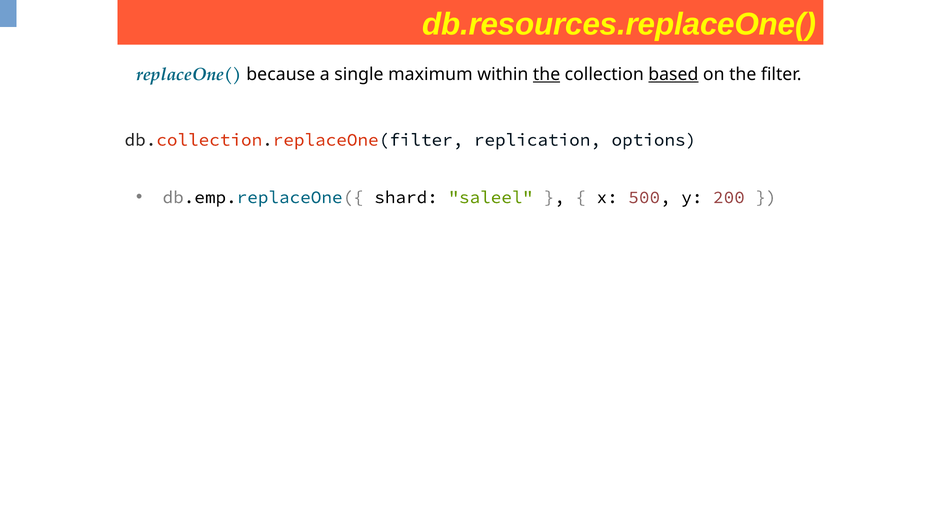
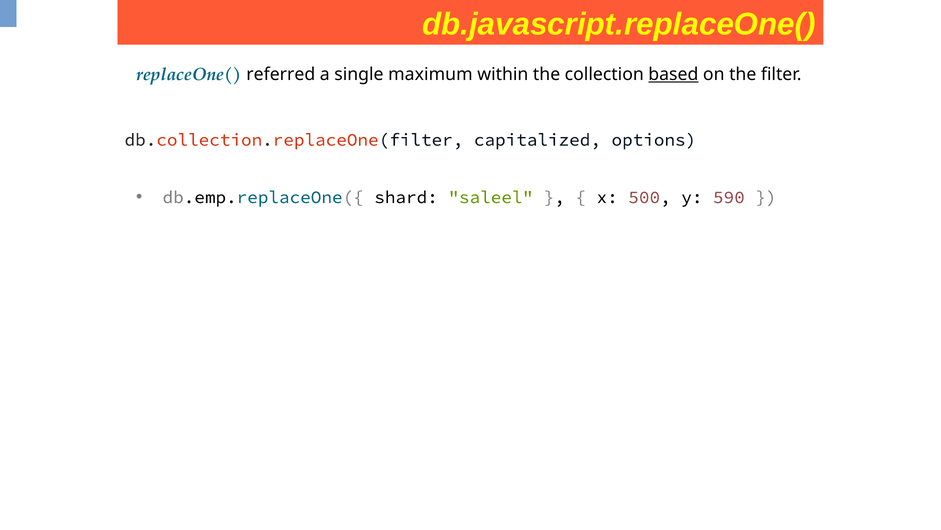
db.resources.replaceOne(: db.resources.replaceOne( -> db.javascript.replaceOne( (619, 24)
because: because -> referred (281, 74)
the underline: present -> none (547, 74)
replication: replication -> capitalized (537, 140)
200: 200 -> 590 (729, 197)
